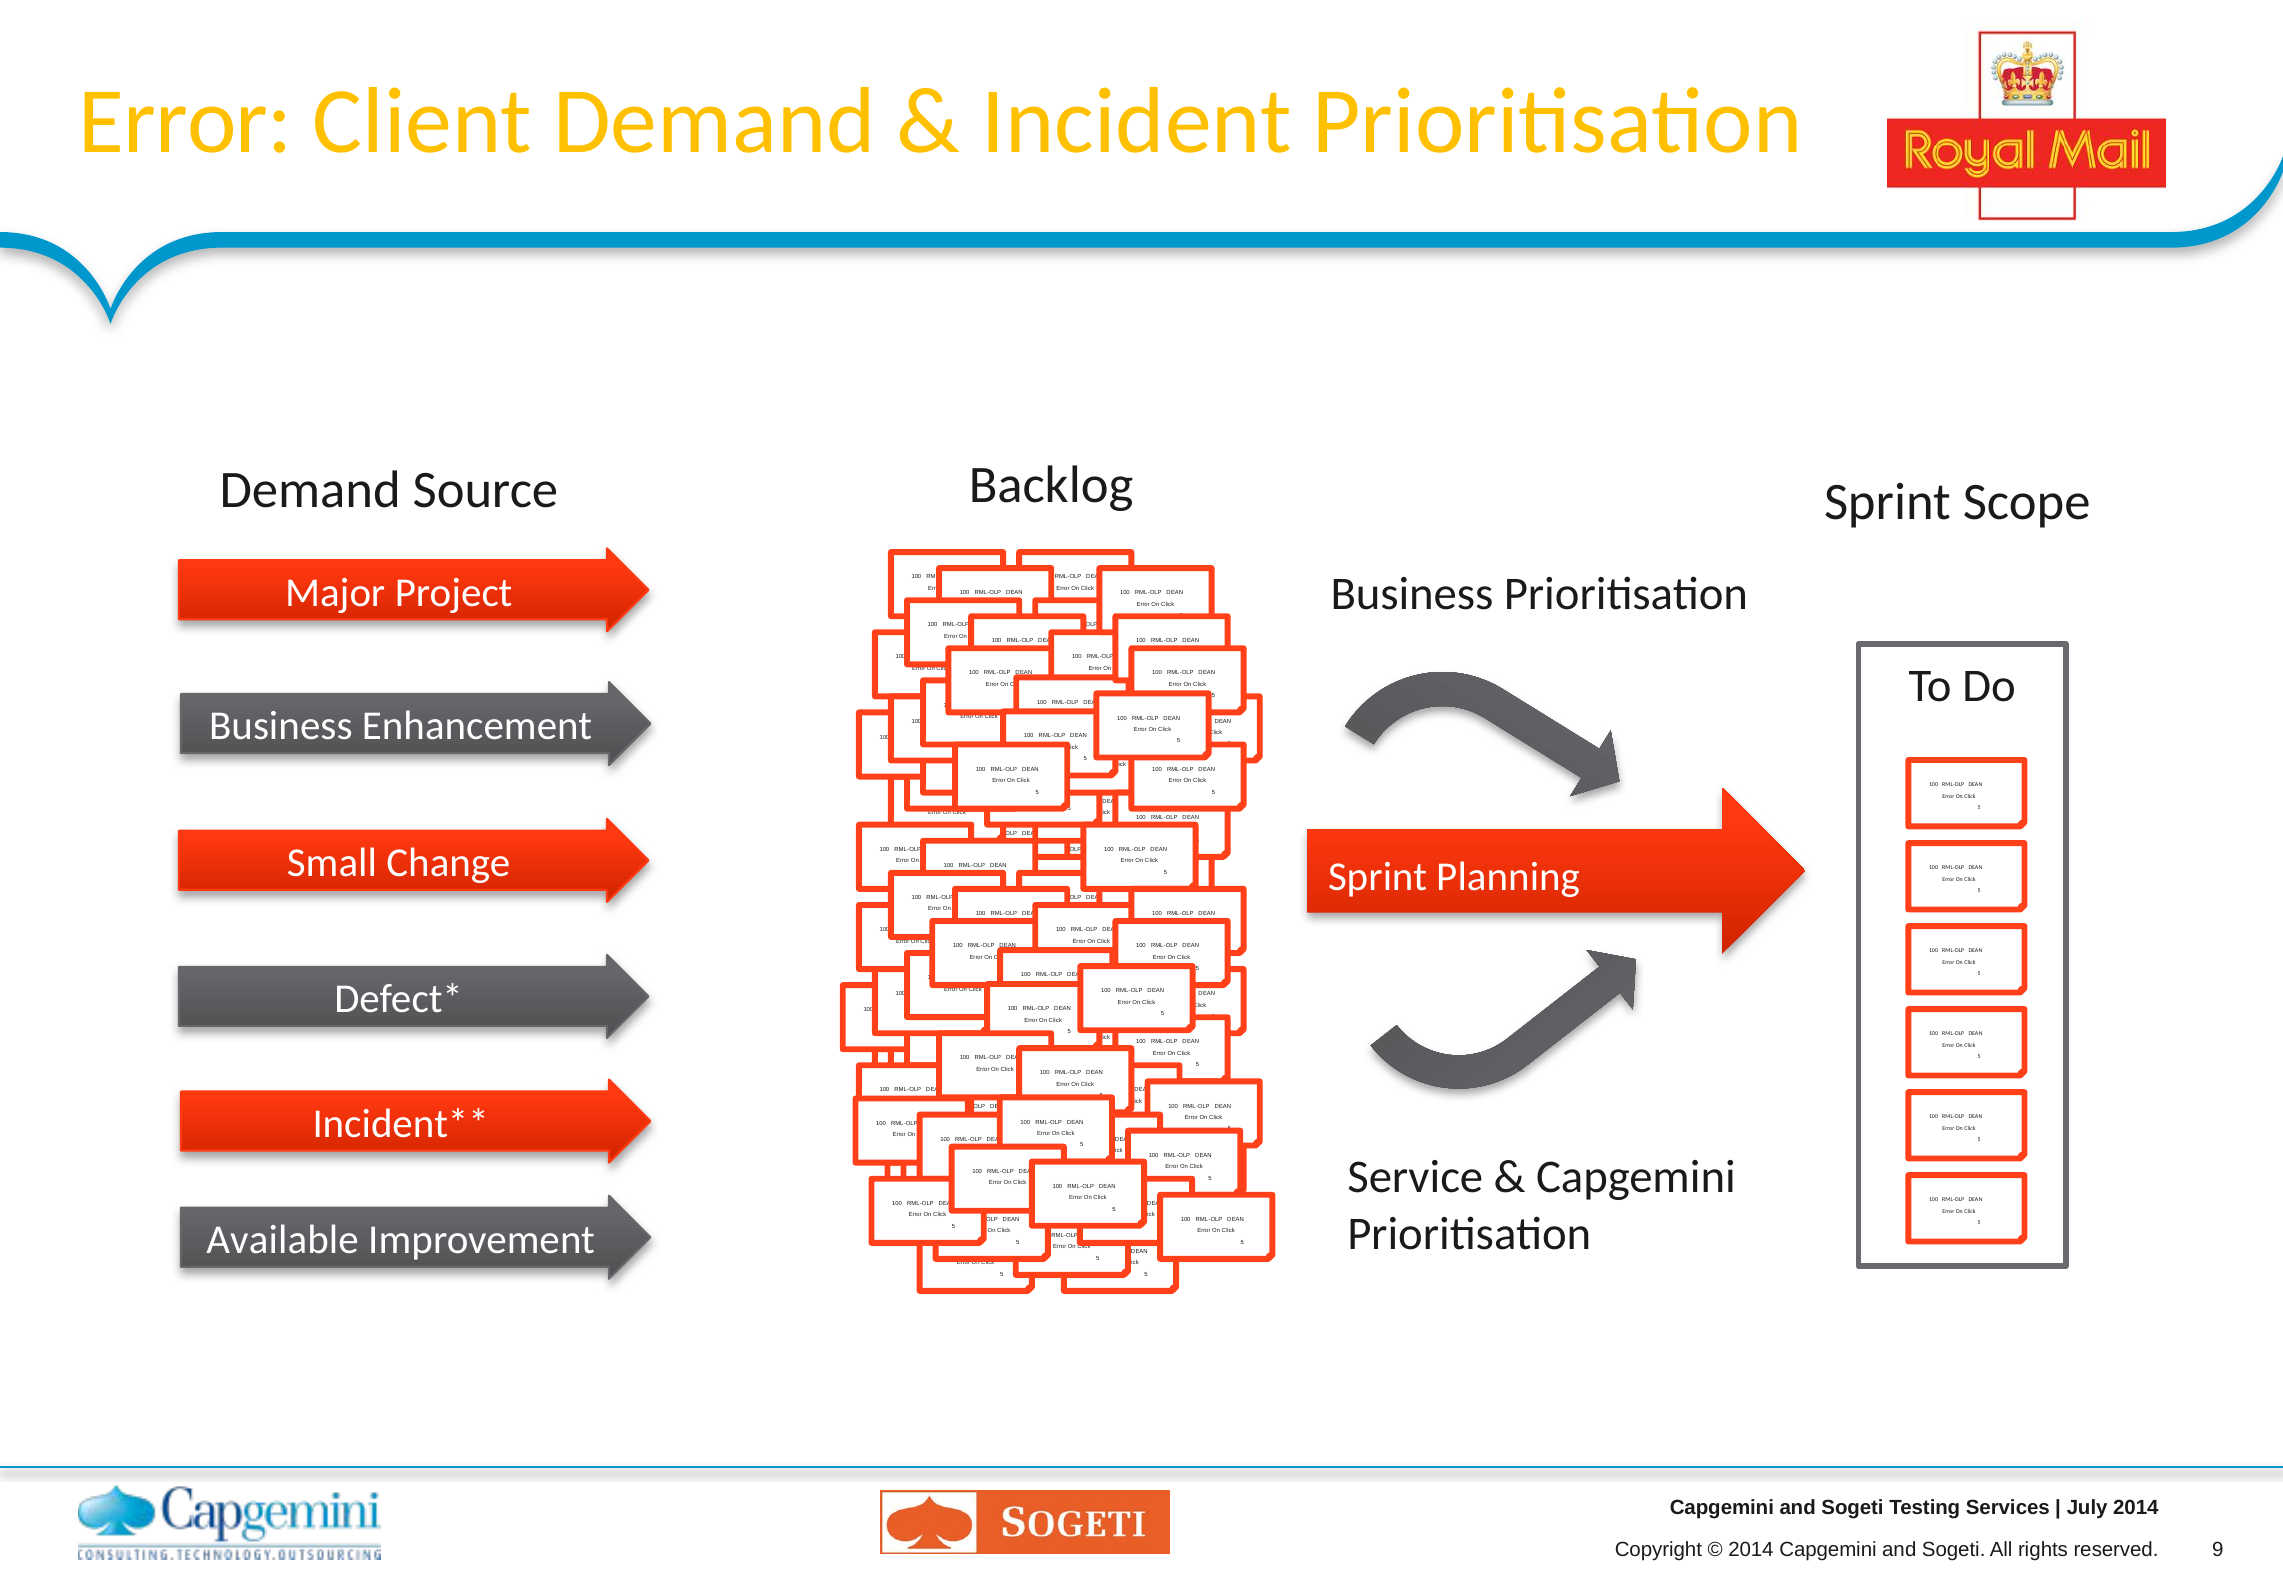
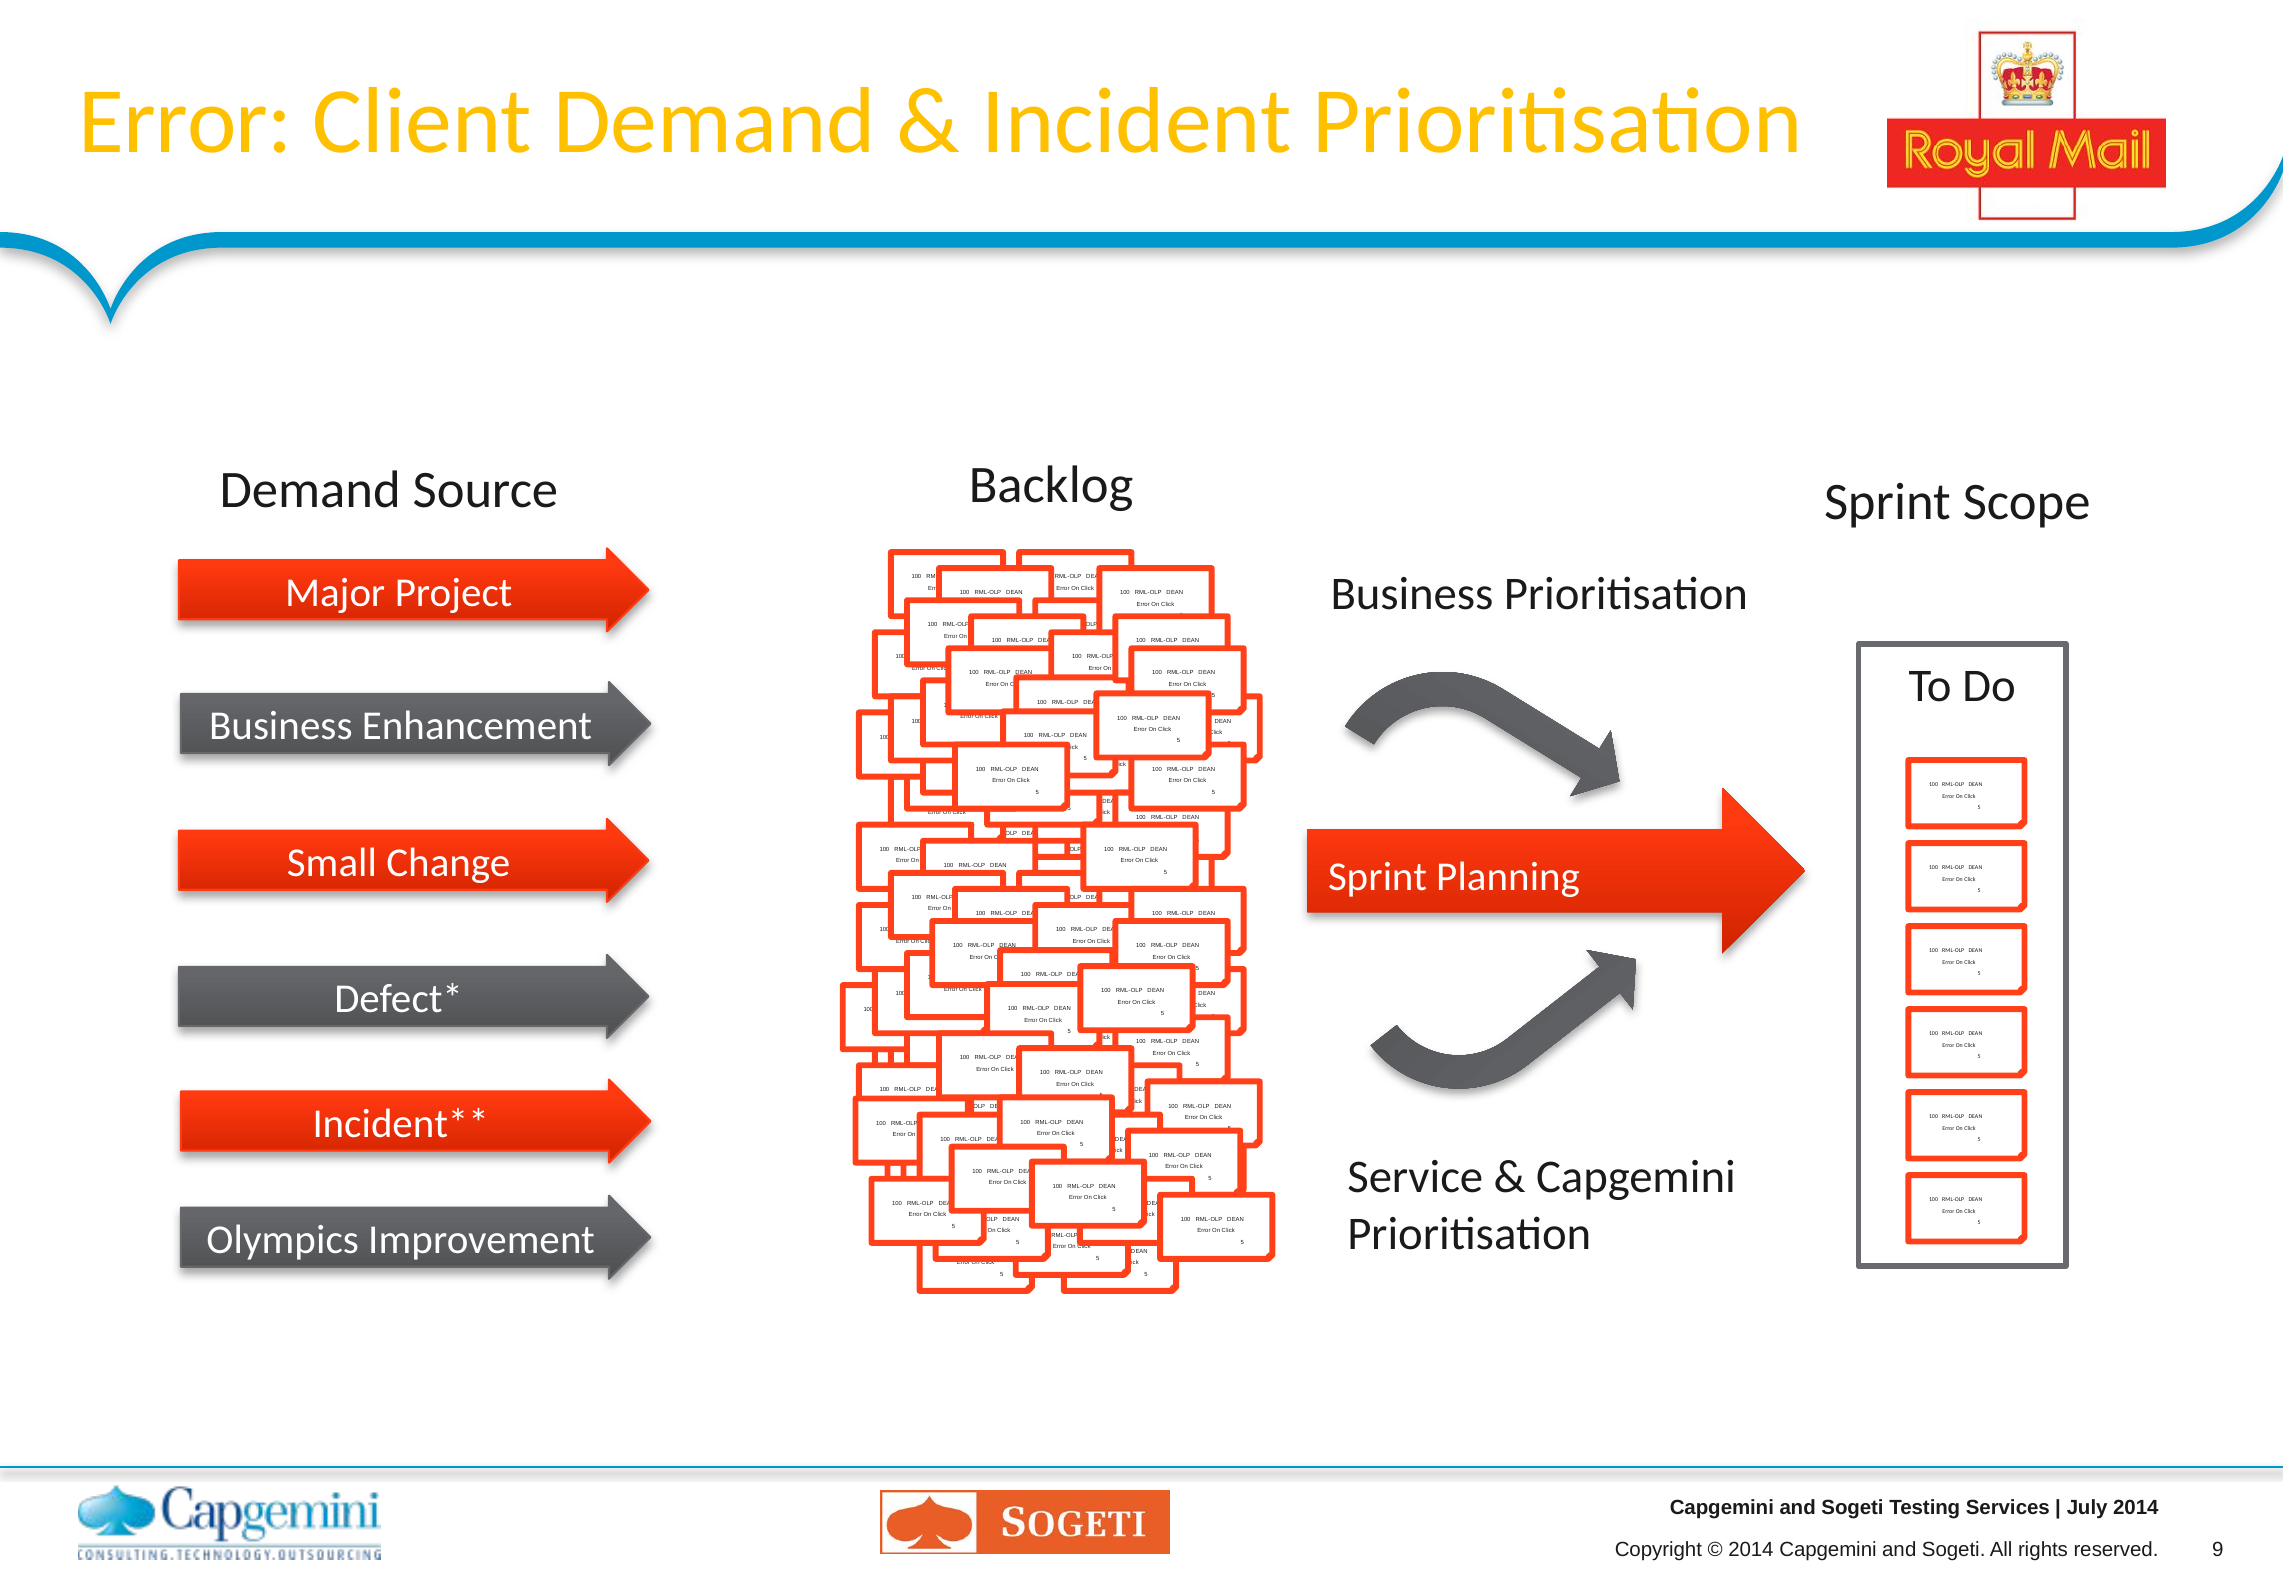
Available: Available -> Olympics (283, 1240)
